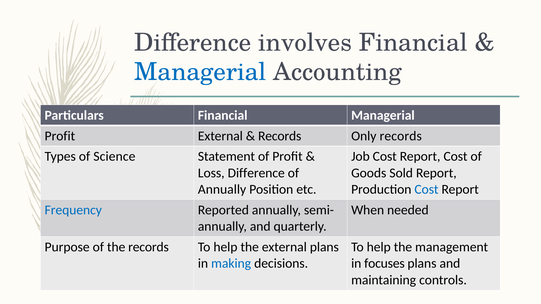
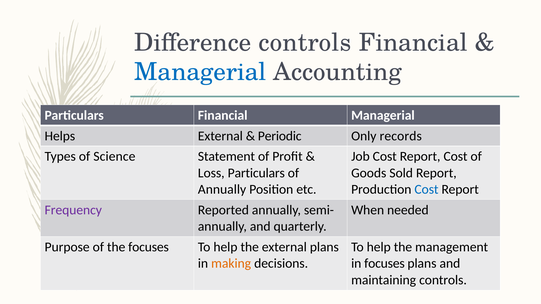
Difference involves: involves -> controls (305, 43)
Profit: Profit -> Helps (60, 136)
Records: Records -> Periodic (280, 136)
Loss Difference: Difference -> Particulars (256, 173)
Frequency colour: blue -> purple (73, 210)
the records: records -> focuses (149, 247)
making colour: blue -> orange (231, 264)
